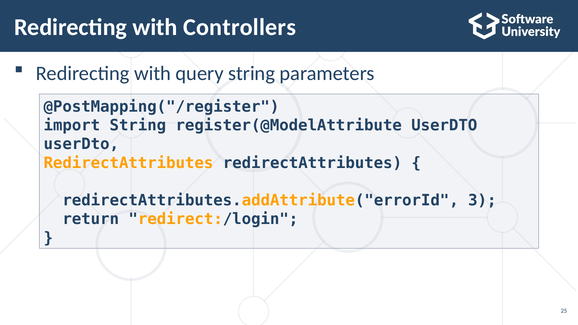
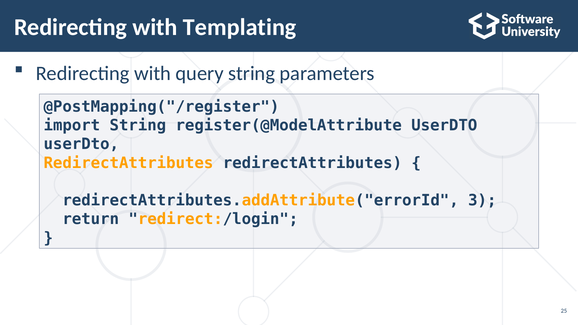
Controllers: Controllers -> Templating (240, 27)
